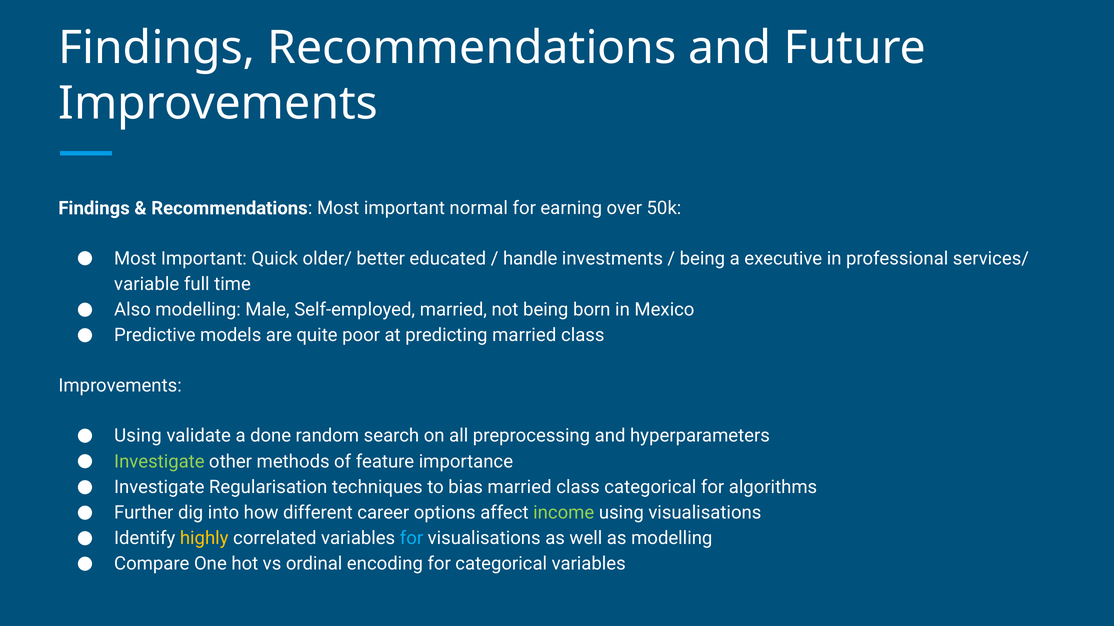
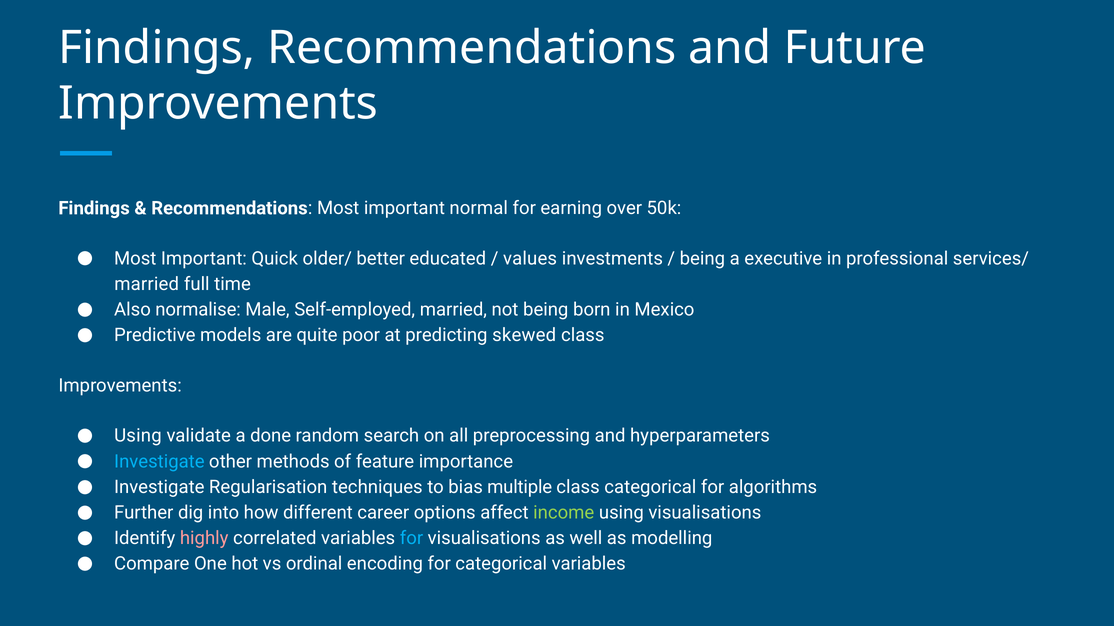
handle: handle -> values (530, 259)
variable: variable -> married (147, 284)
Also modelling: modelling -> normalise (198, 310)
predicting married: married -> skewed (524, 336)
Investigate colour: light green -> light blue (159, 462)
bias married: married -> multiple (520, 488)
highly colour: yellow -> pink (204, 539)
